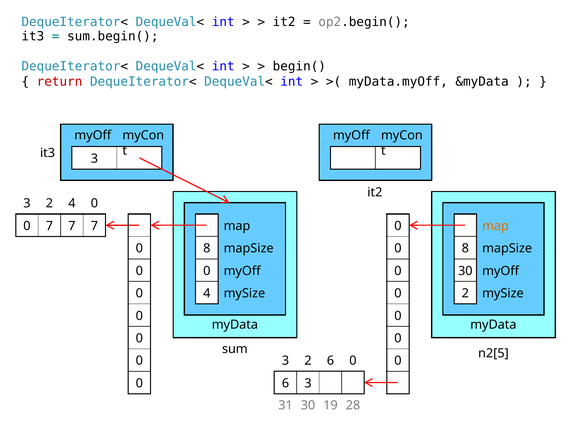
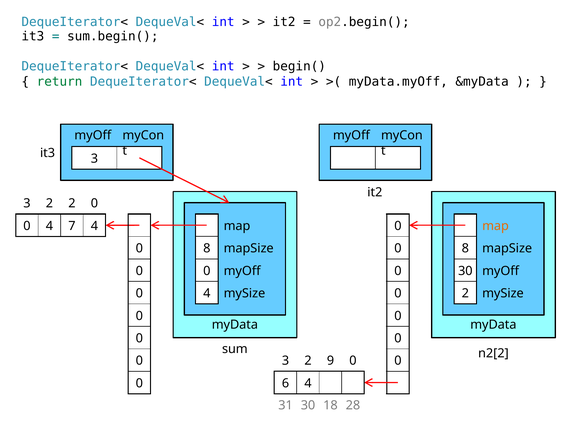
return colour: red -> green (60, 82)
2 4: 4 -> 2 (72, 204)
0 7: 7 -> 4 (49, 226)
7: 7 -> 4 (94, 226)
n2[5: n2[5 -> n2[2 (493, 353)
2 6: 6 -> 9 (330, 361)
6 3: 3 -> 4 (308, 383)
19: 19 -> 18 (330, 406)
